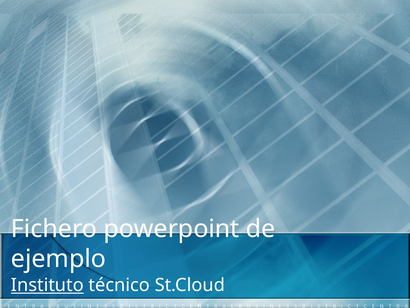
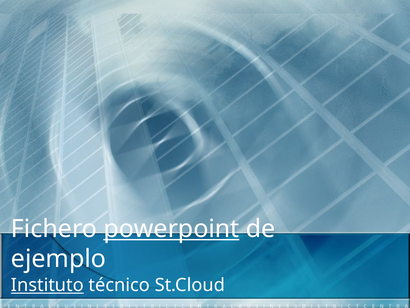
powerpoint underline: none -> present (171, 229)
